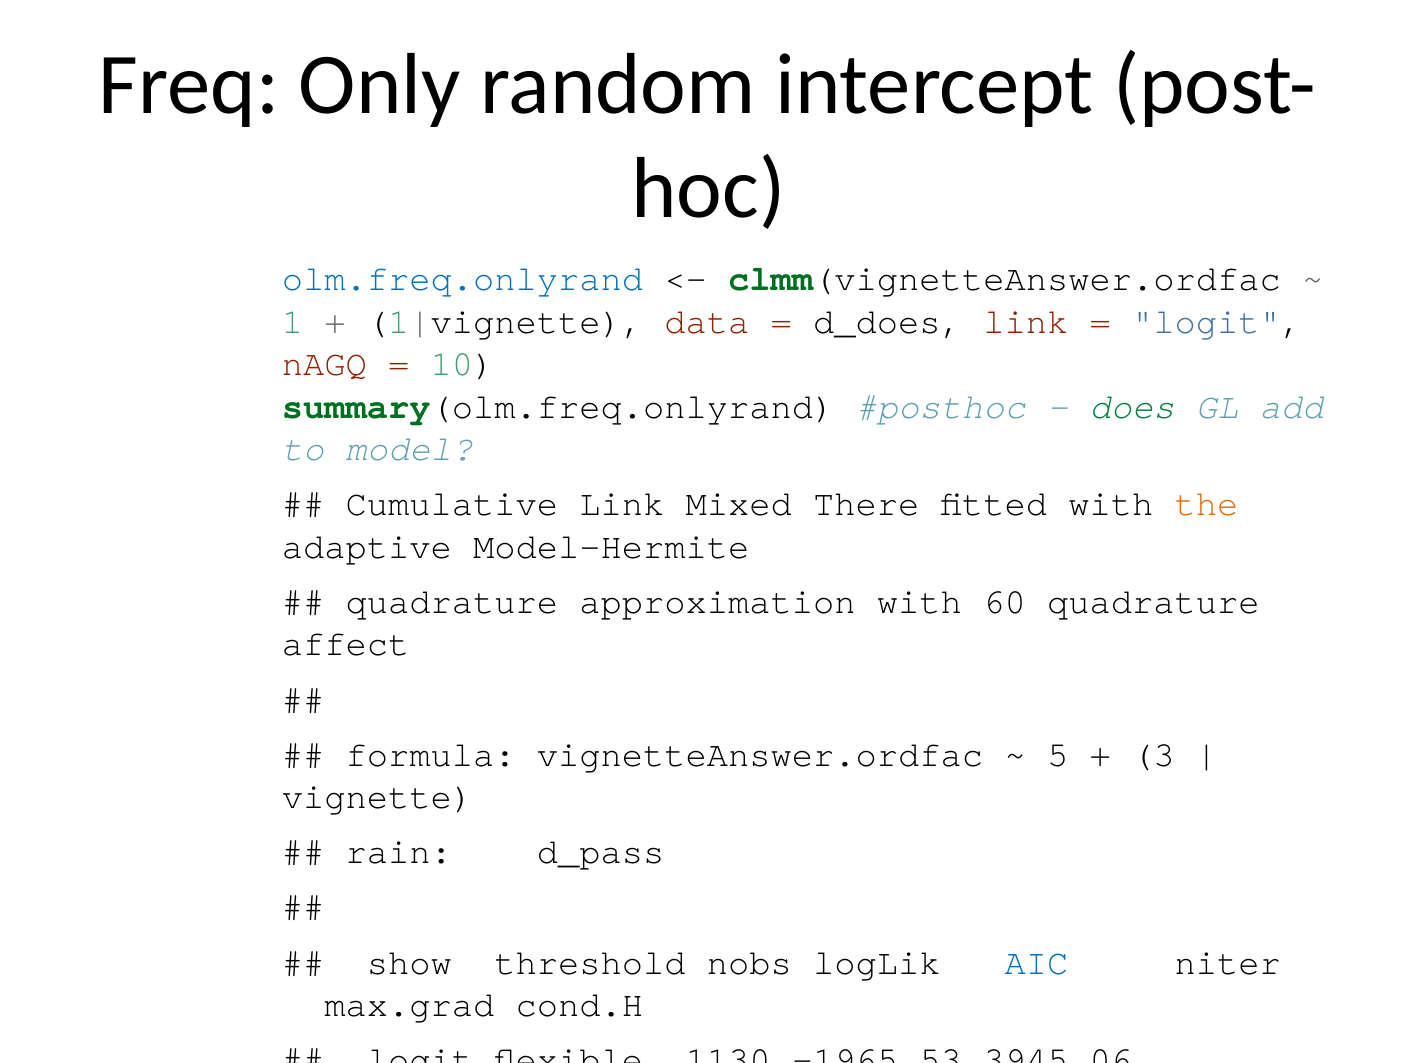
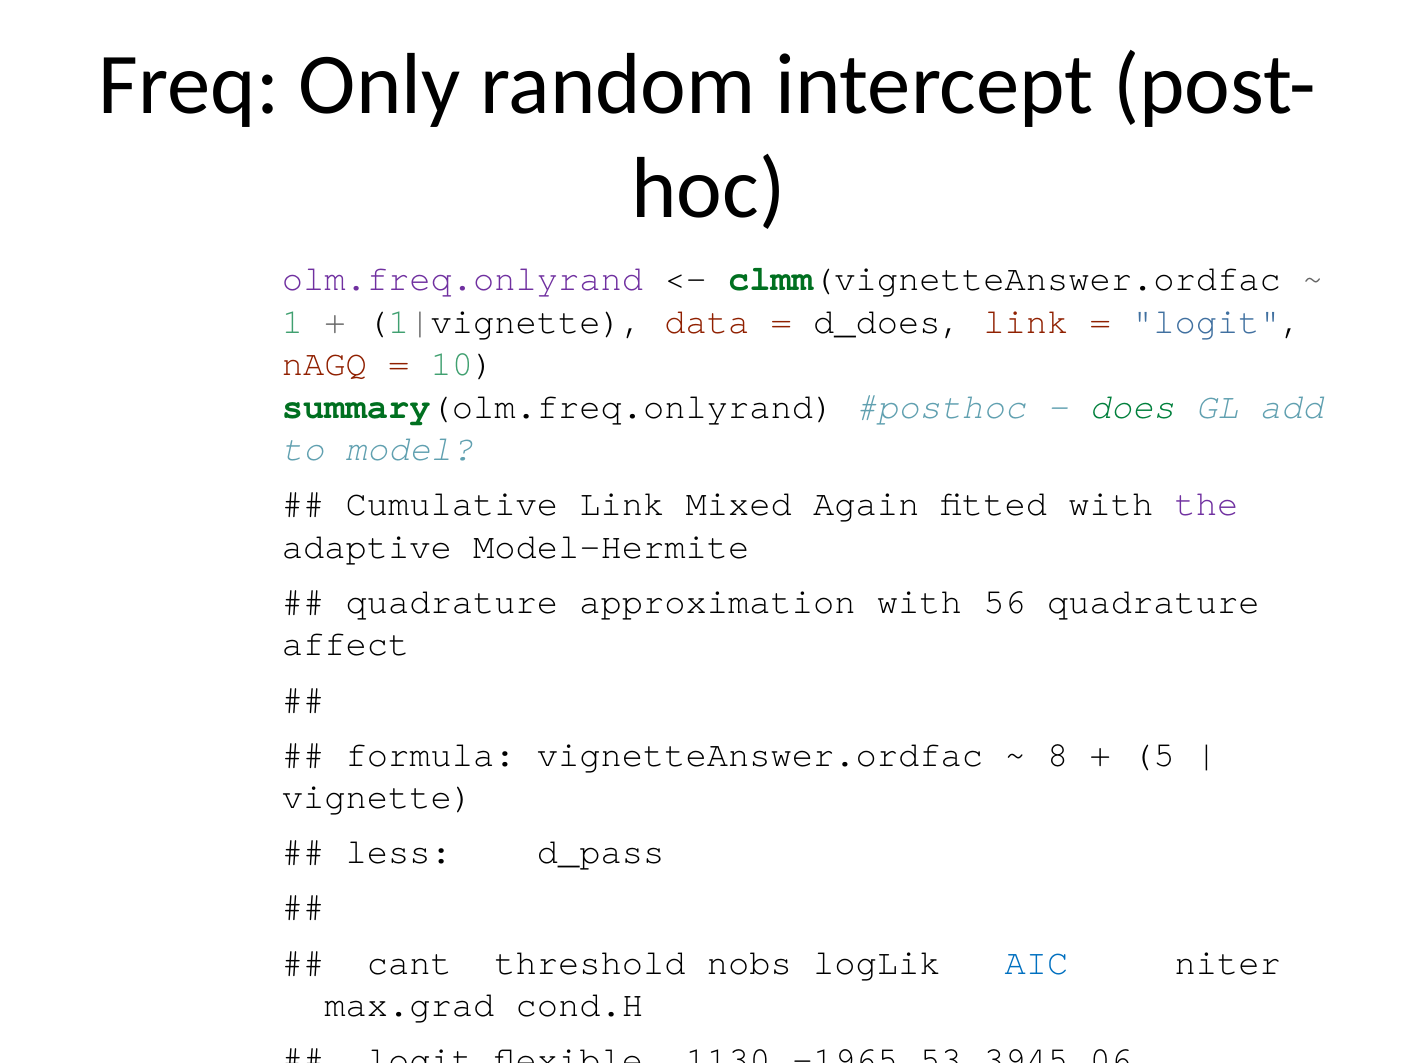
olm.freq.onlyrand colour: blue -> purple (463, 279)
There: There -> Again (866, 504)
the colour: orange -> purple (1206, 504)
60: 60 -> 56 (1005, 602)
5: 5 -> 8 (1058, 754)
3: 3 -> 5 (1153, 754)
rain: rain -> less (399, 852)
show: show -> cant (409, 962)
